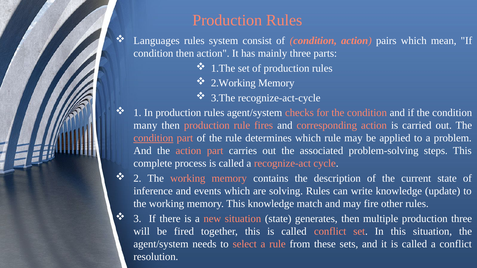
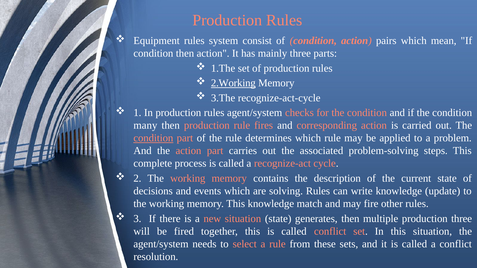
Languages: Languages -> Equipment (157, 41)
2.Working underline: none -> present (233, 83)
inference: inference -> decisions (153, 191)
